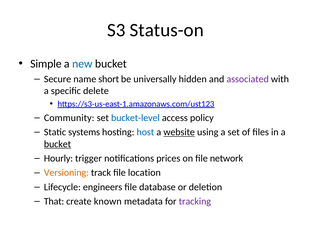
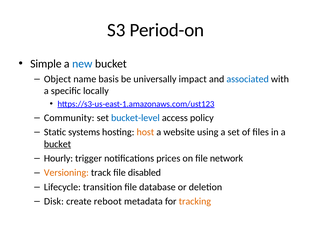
Status-on: Status-on -> Period-on (167, 30)
Secure: Secure -> Object (57, 79)
short: short -> basis (109, 79)
hidden: hidden -> impact (193, 79)
associated colour: purple -> blue (248, 79)
delete: delete -> locally (96, 91)
host colour: blue -> orange (145, 132)
website underline: present -> none (179, 132)
location: location -> disabled (144, 173)
engineers: engineers -> transition (103, 187)
That: That -> Disk (54, 202)
known: known -> reboot (108, 202)
tracking colour: purple -> orange (195, 202)
